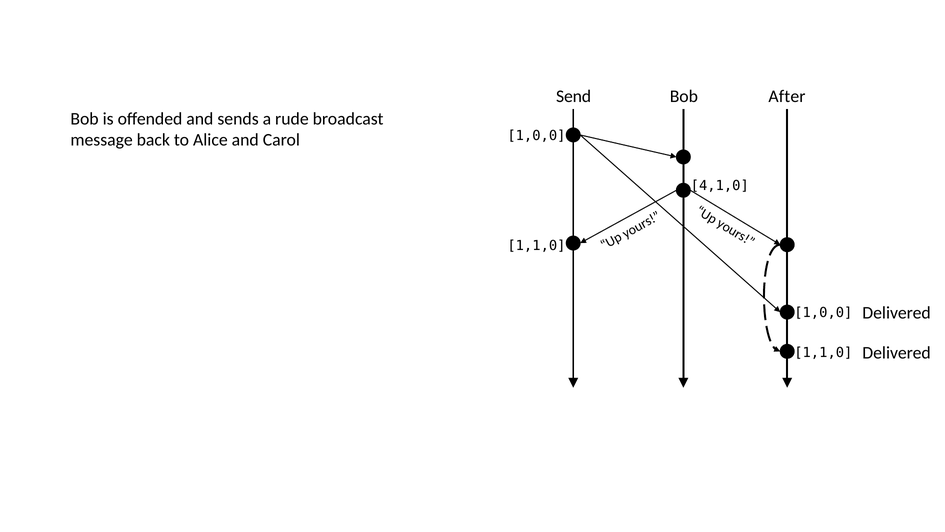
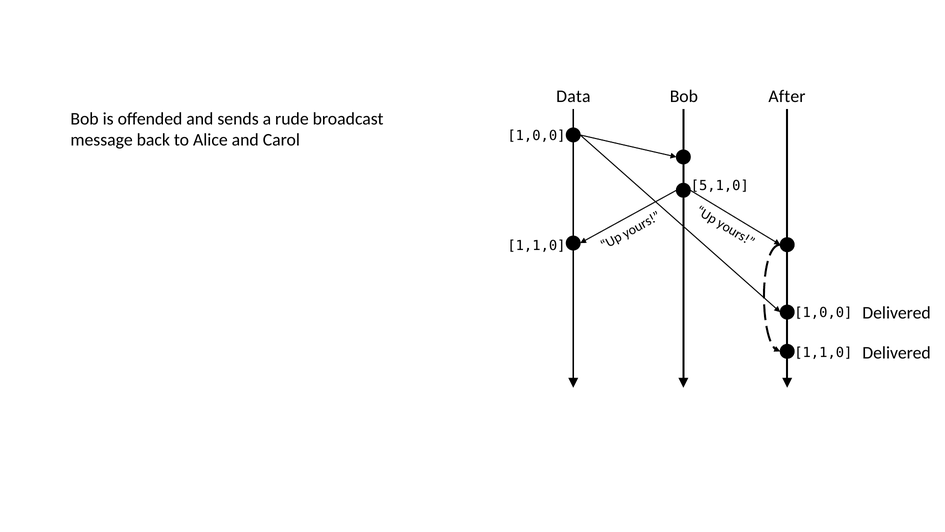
Send: Send -> Data (573, 96)
4,1,0: 4,1,0 -> 5,1,0 (720, 186)
